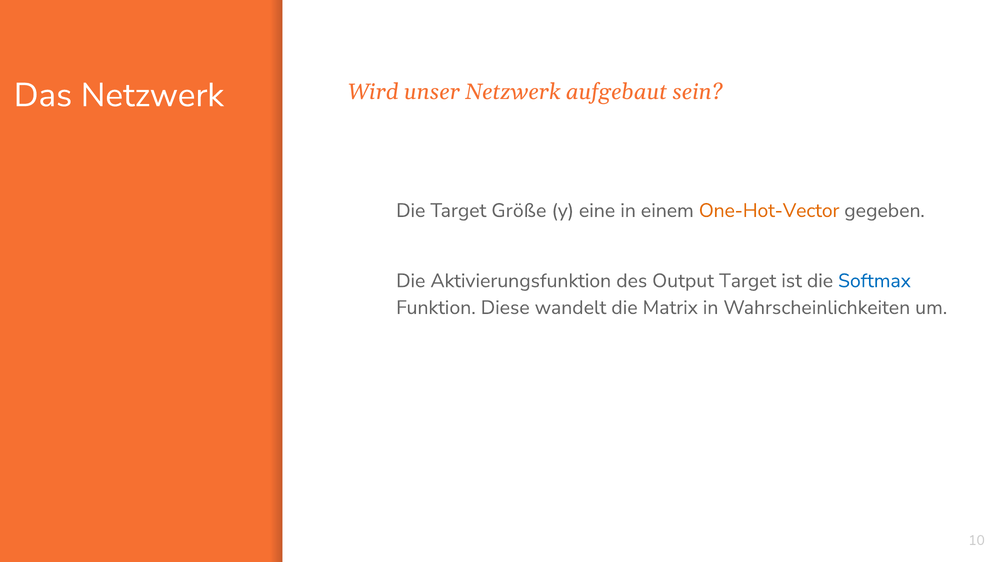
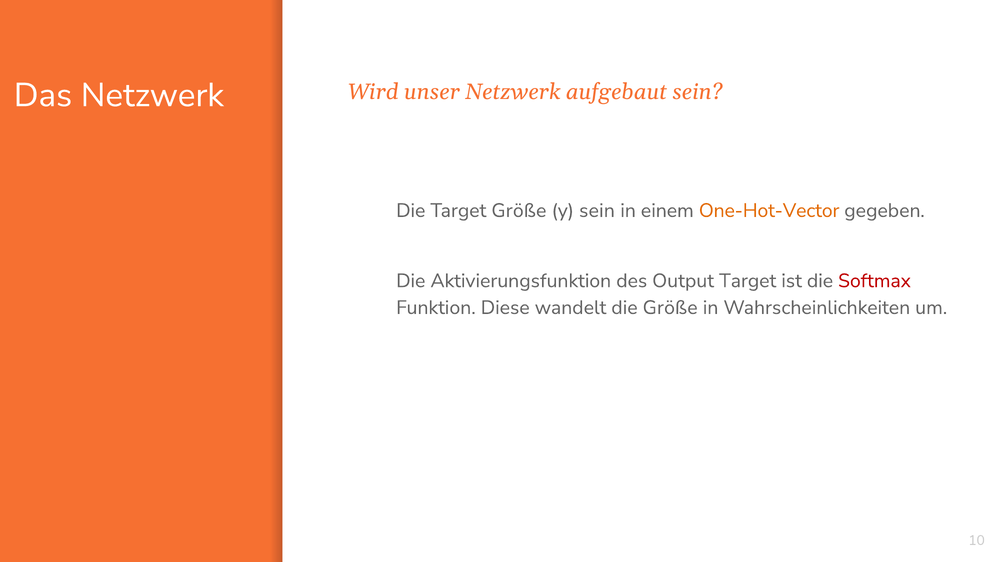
y eine: eine -> sein (597, 210)
Softmax colour: blue -> red (874, 281)
die Matrix: Matrix -> Größe (670, 308)
